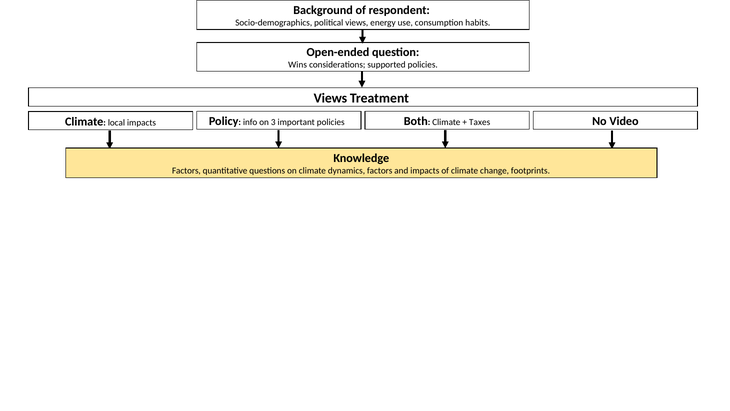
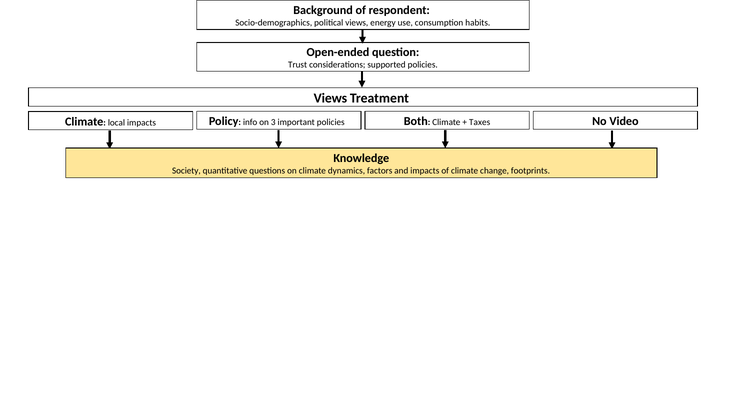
Wins: Wins -> Trust (298, 65)
Factors: Factors -> Society (186, 171)
